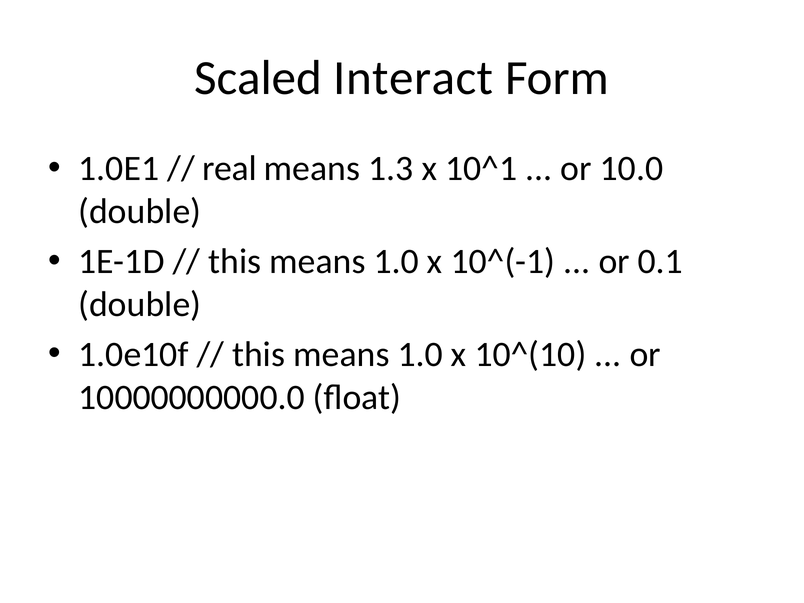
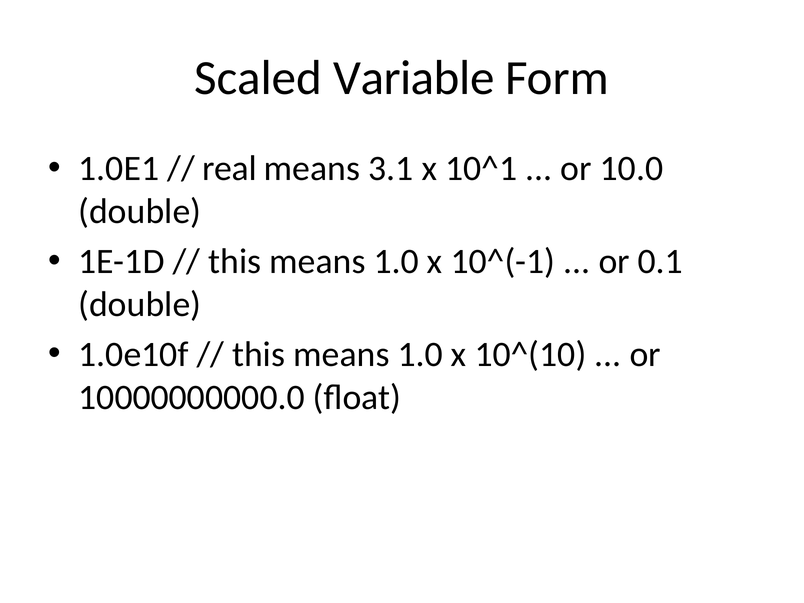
Interact: Interact -> Variable (414, 78)
1.3: 1.3 -> 3.1 (391, 169)
